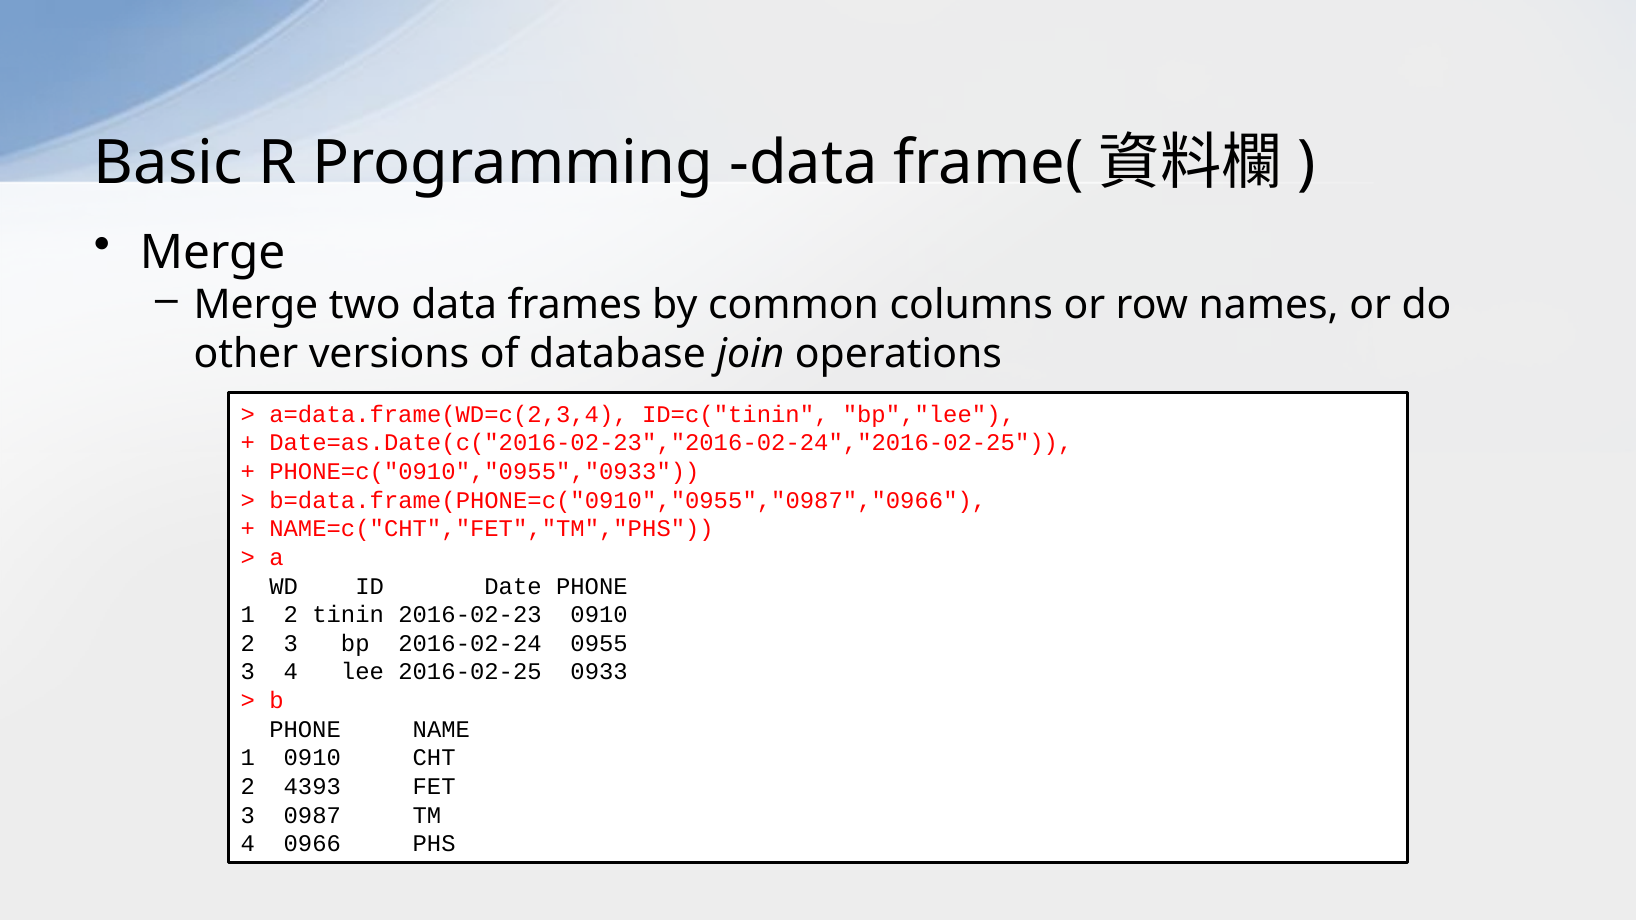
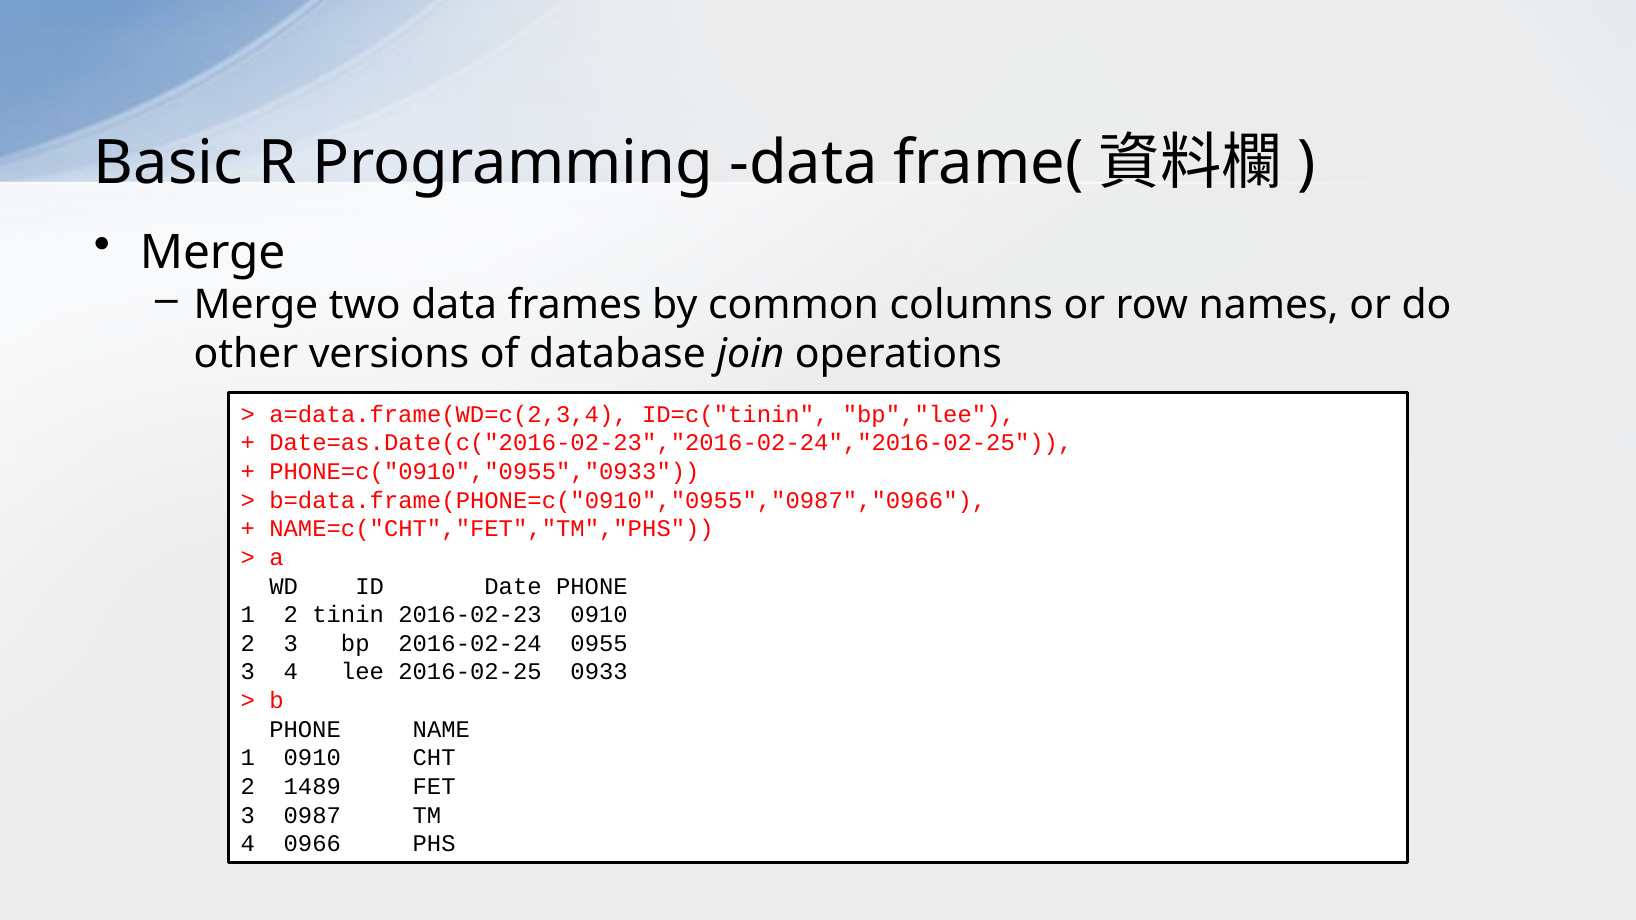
4393: 4393 -> 1489 (312, 787)
